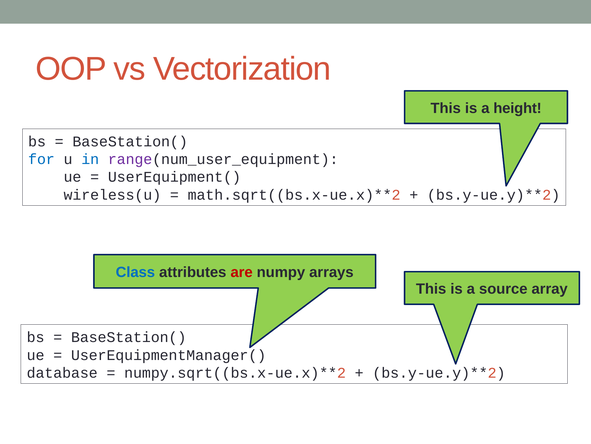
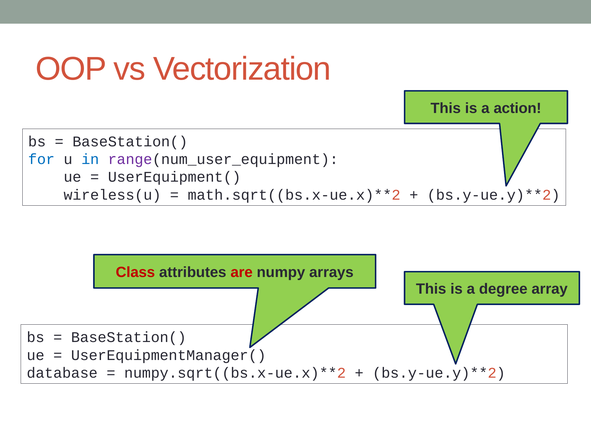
height: height -> action (517, 108)
Class colour: blue -> red (135, 272)
source: source -> degree (503, 289)
